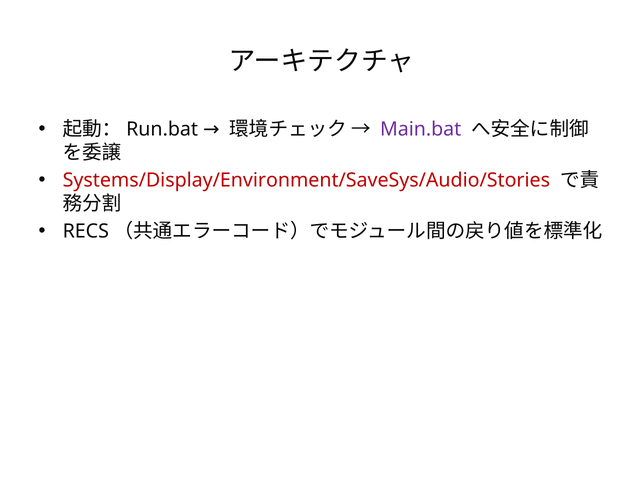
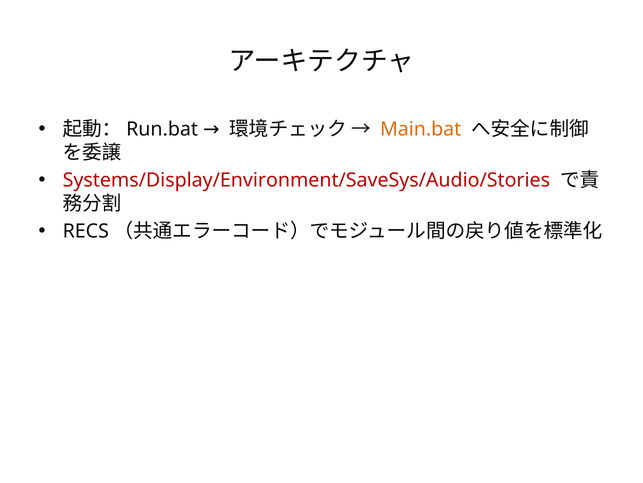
Main.bat colour: purple -> orange (421, 129)
